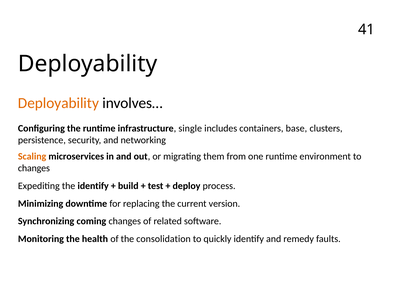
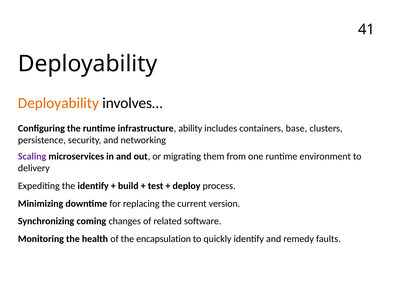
single: single -> ability (190, 128)
Scaling colour: orange -> purple (32, 156)
changes: changes -> delivery (34, 168)
consolidation: consolidation -> encapsulation (164, 239)
